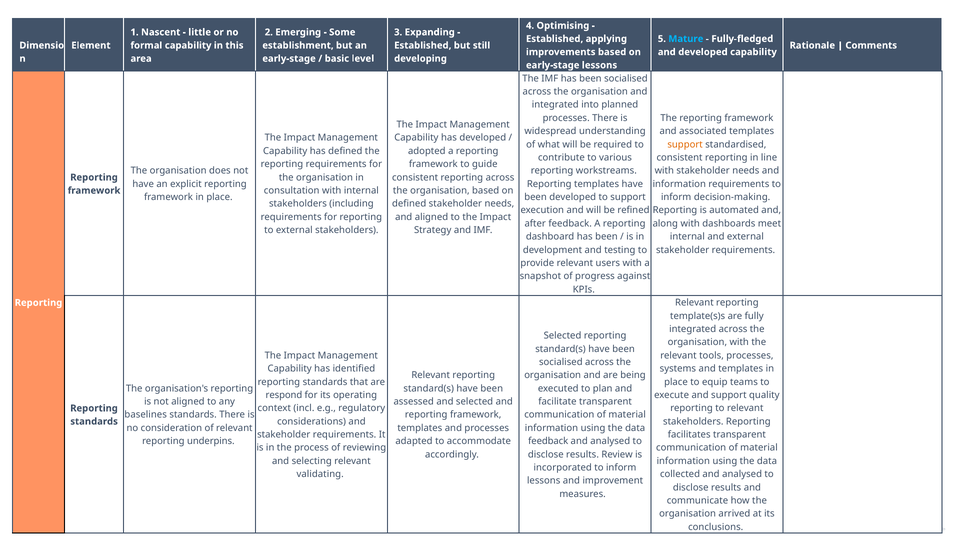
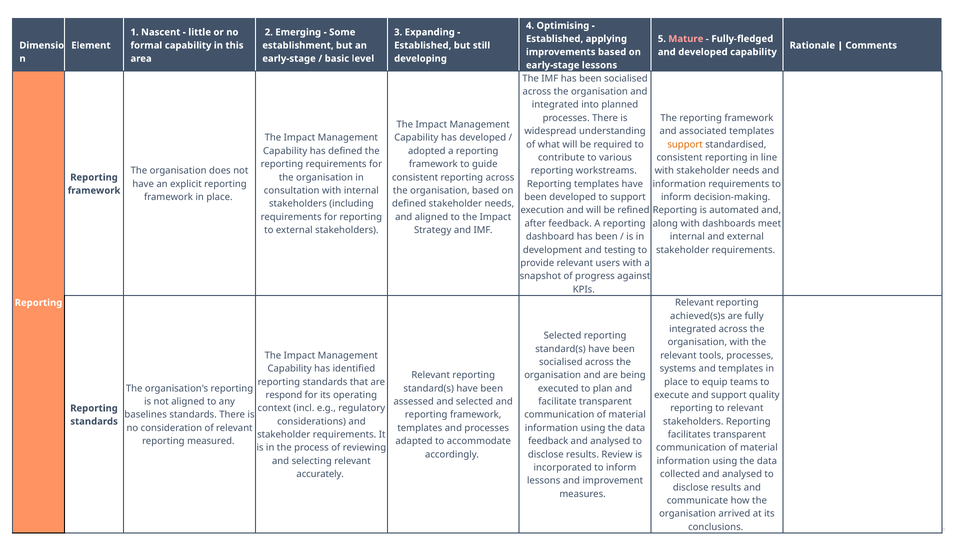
Mature colour: light blue -> pink (686, 39)
template(s)s: template(s)s -> achieved(s)s (698, 316)
underpins: underpins -> measured (211, 441)
validating: validating -> accurately (320, 474)
